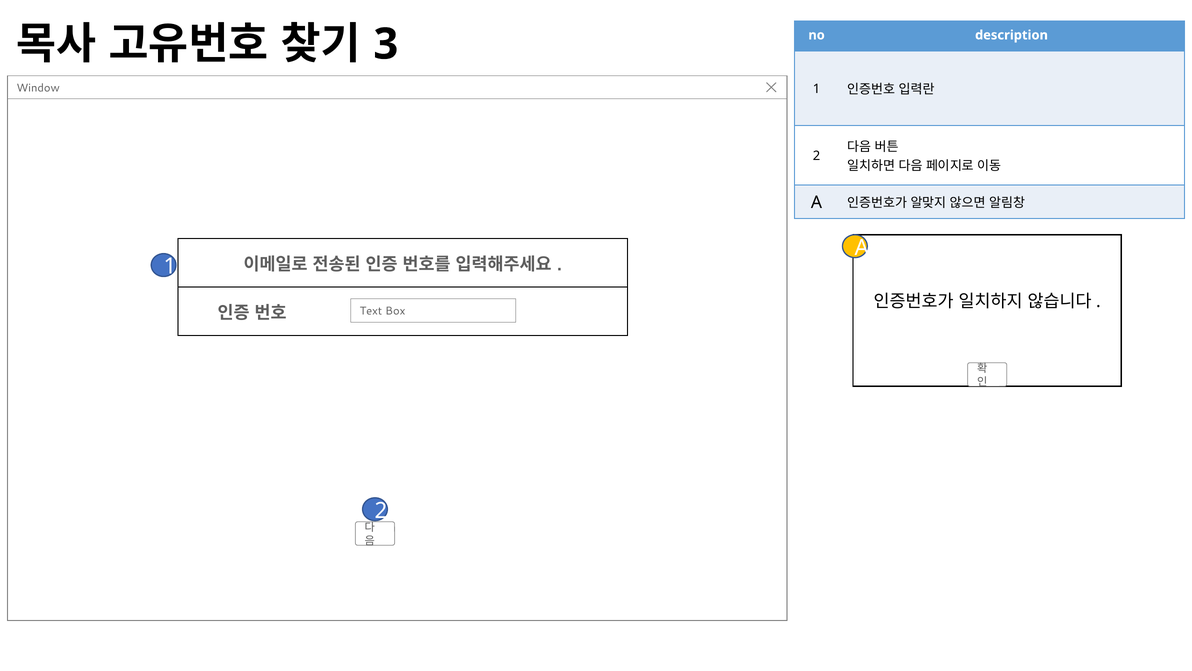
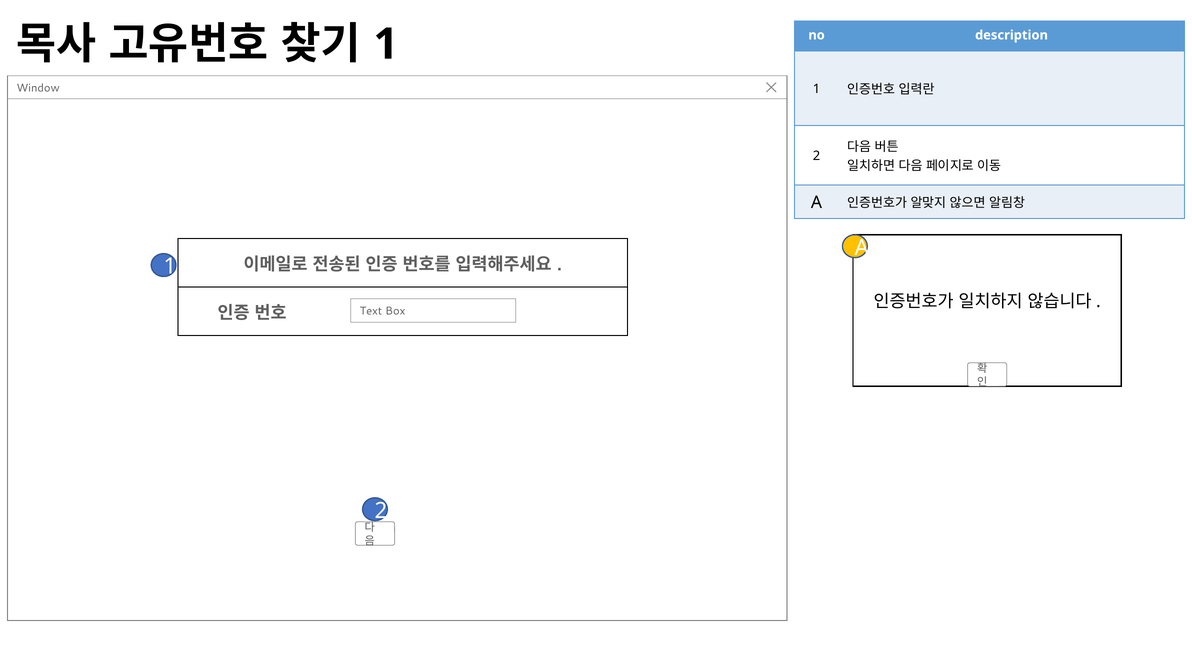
3: 3 -> 1 (386, 44)
